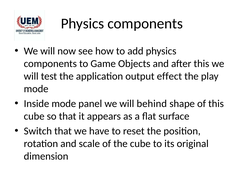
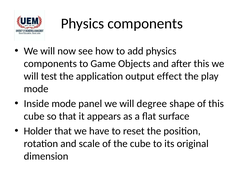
behind: behind -> degree (152, 104)
Switch: Switch -> Holder (38, 131)
